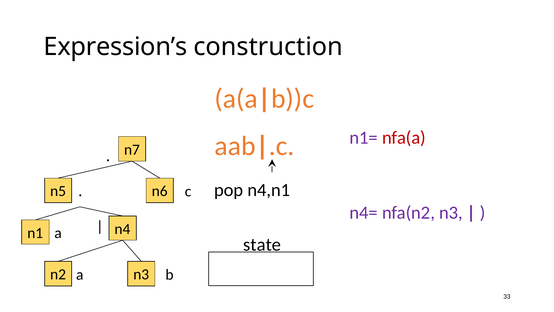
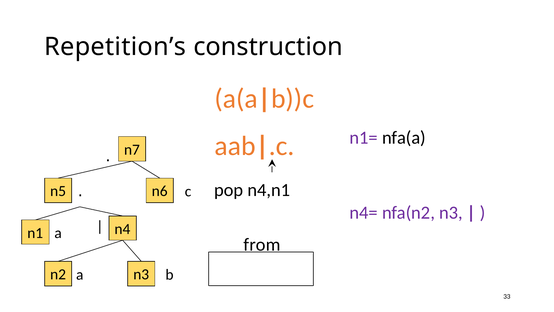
Expression’s: Expression’s -> Repetition’s (115, 47)
nfa(a colour: red -> black (404, 138)
state: state -> from (262, 245)
